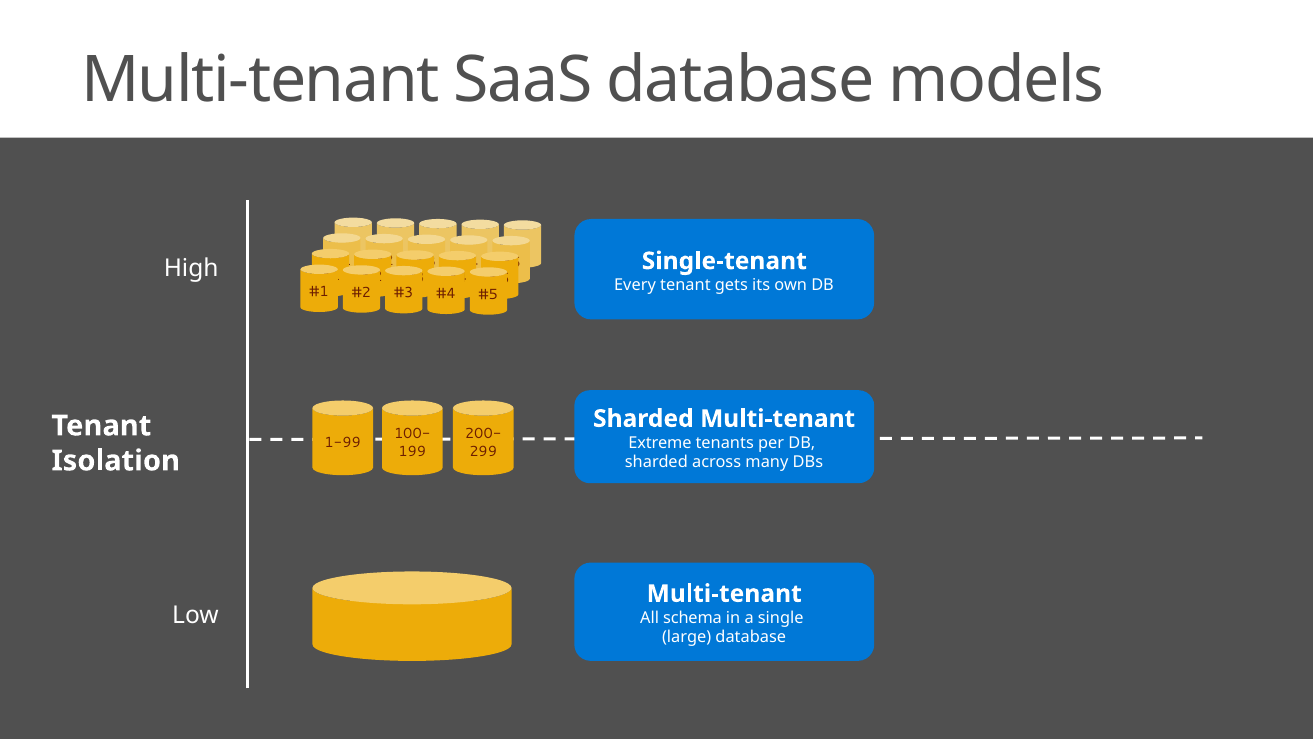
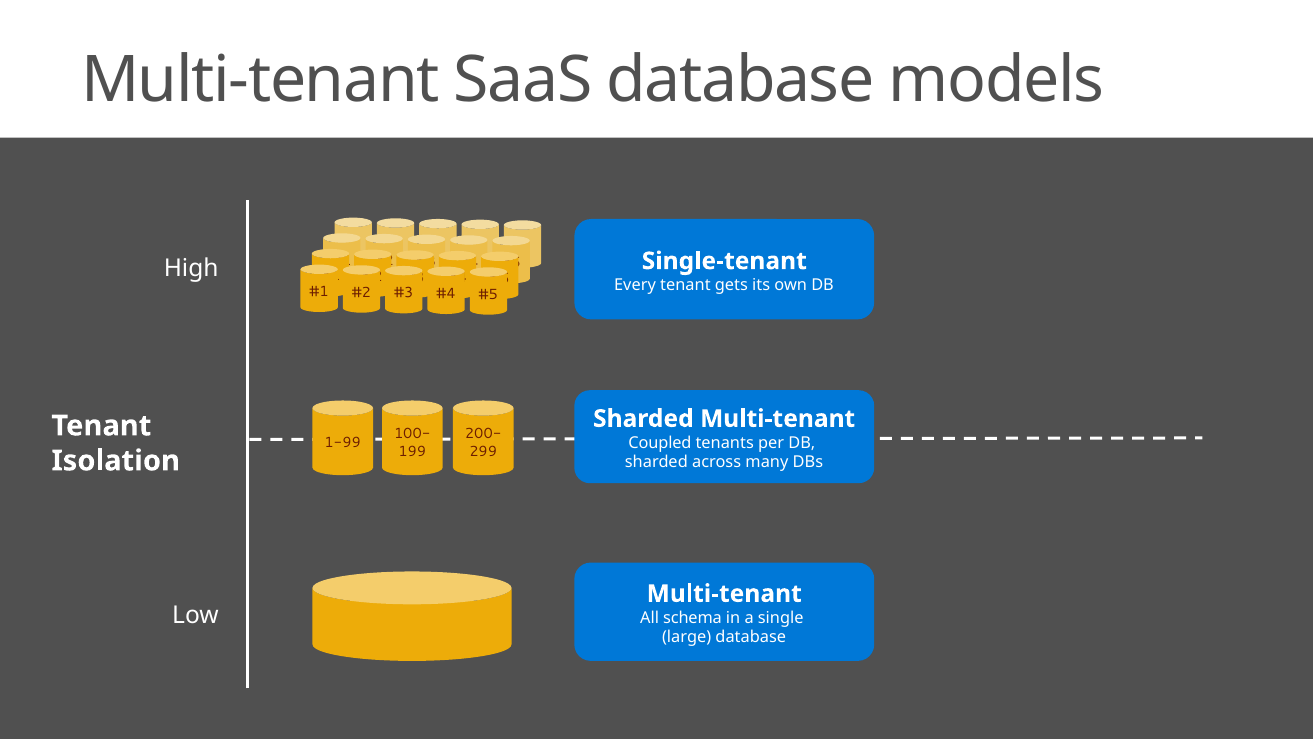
Extreme: Extreme -> Coupled (660, 442)
